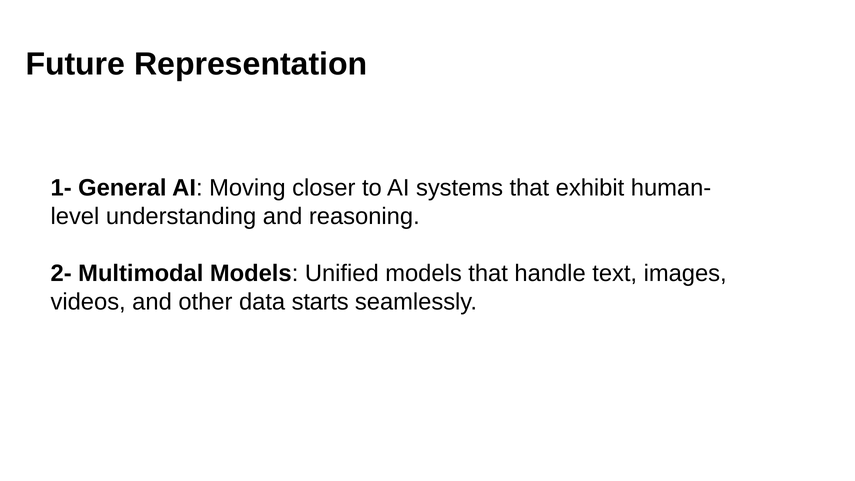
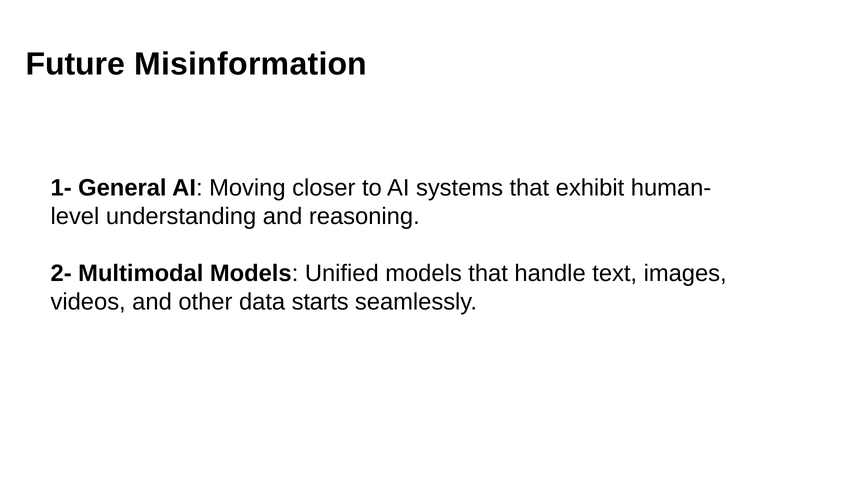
Representation: Representation -> Misinformation (251, 64)
